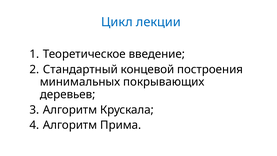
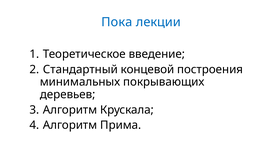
Цикл: Цикл -> Пока (117, 22)
